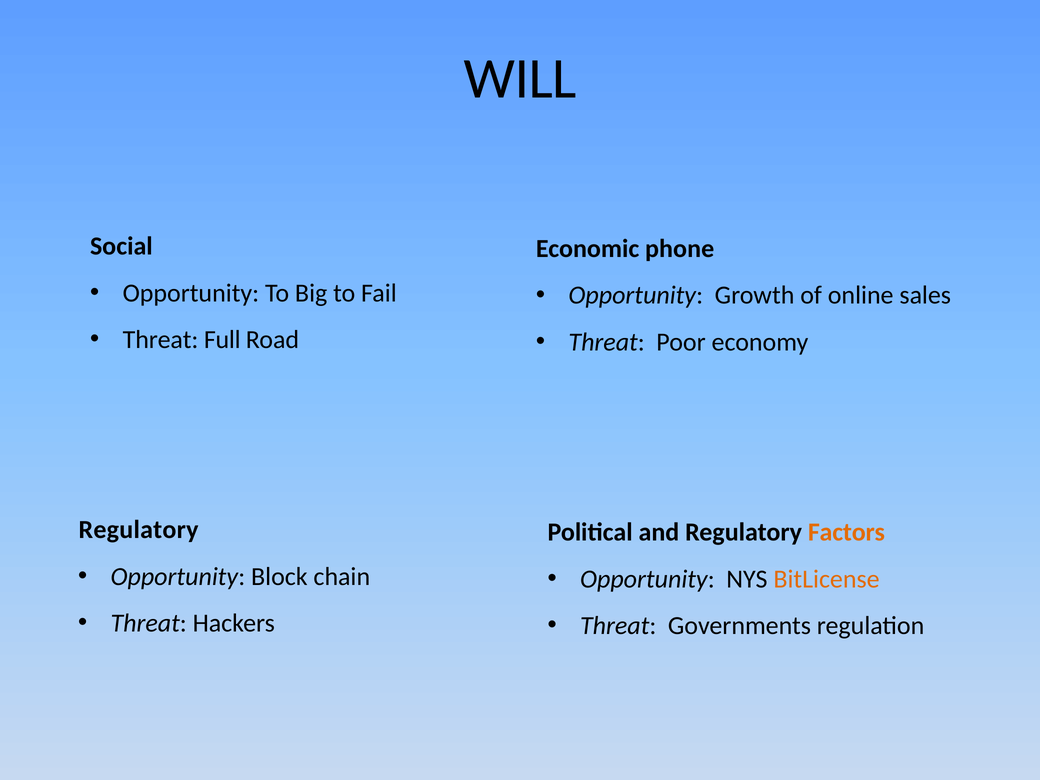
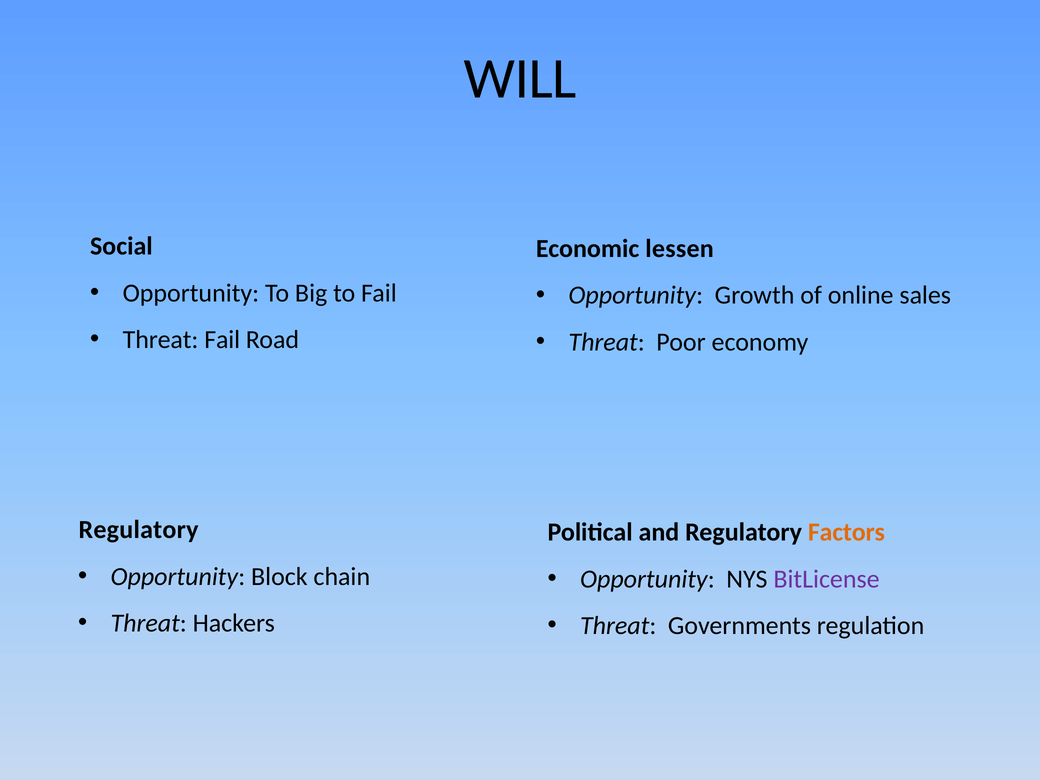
phone: phone -> lessen (680, 249)
Threat Full: Full -> Fail (222, 340)
BitLicense colour: orange -> purple (827, 579)
